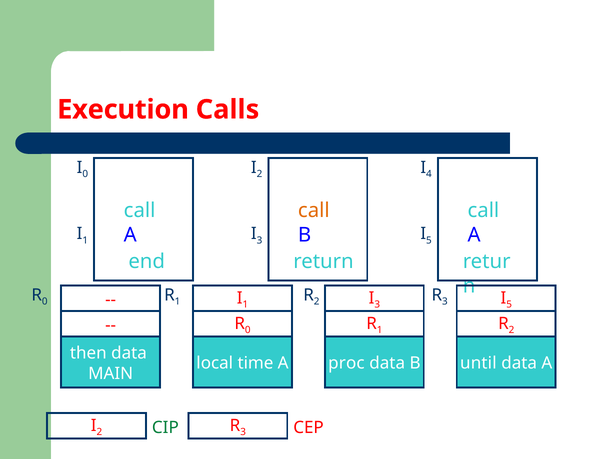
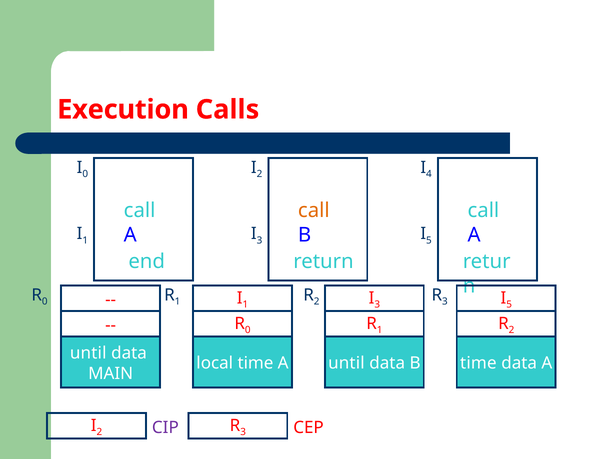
then: then -> until (88, 353)
proc: proc -> until (346, 363)
until: until -> time (478, 363)
CIP colour: green -> purple (165, 428)
